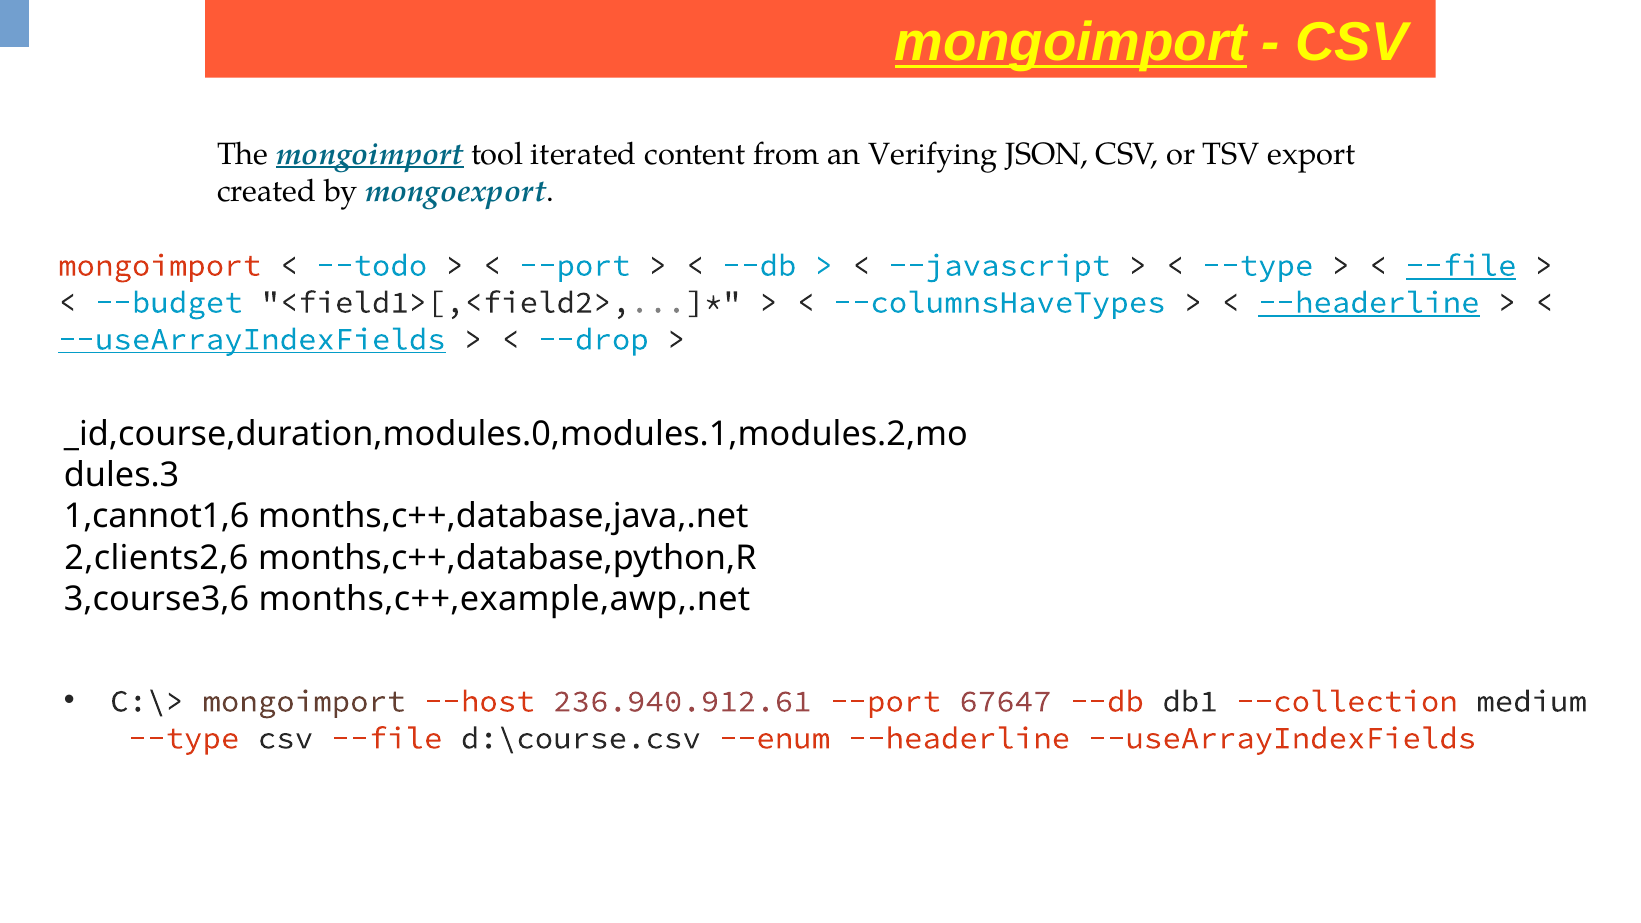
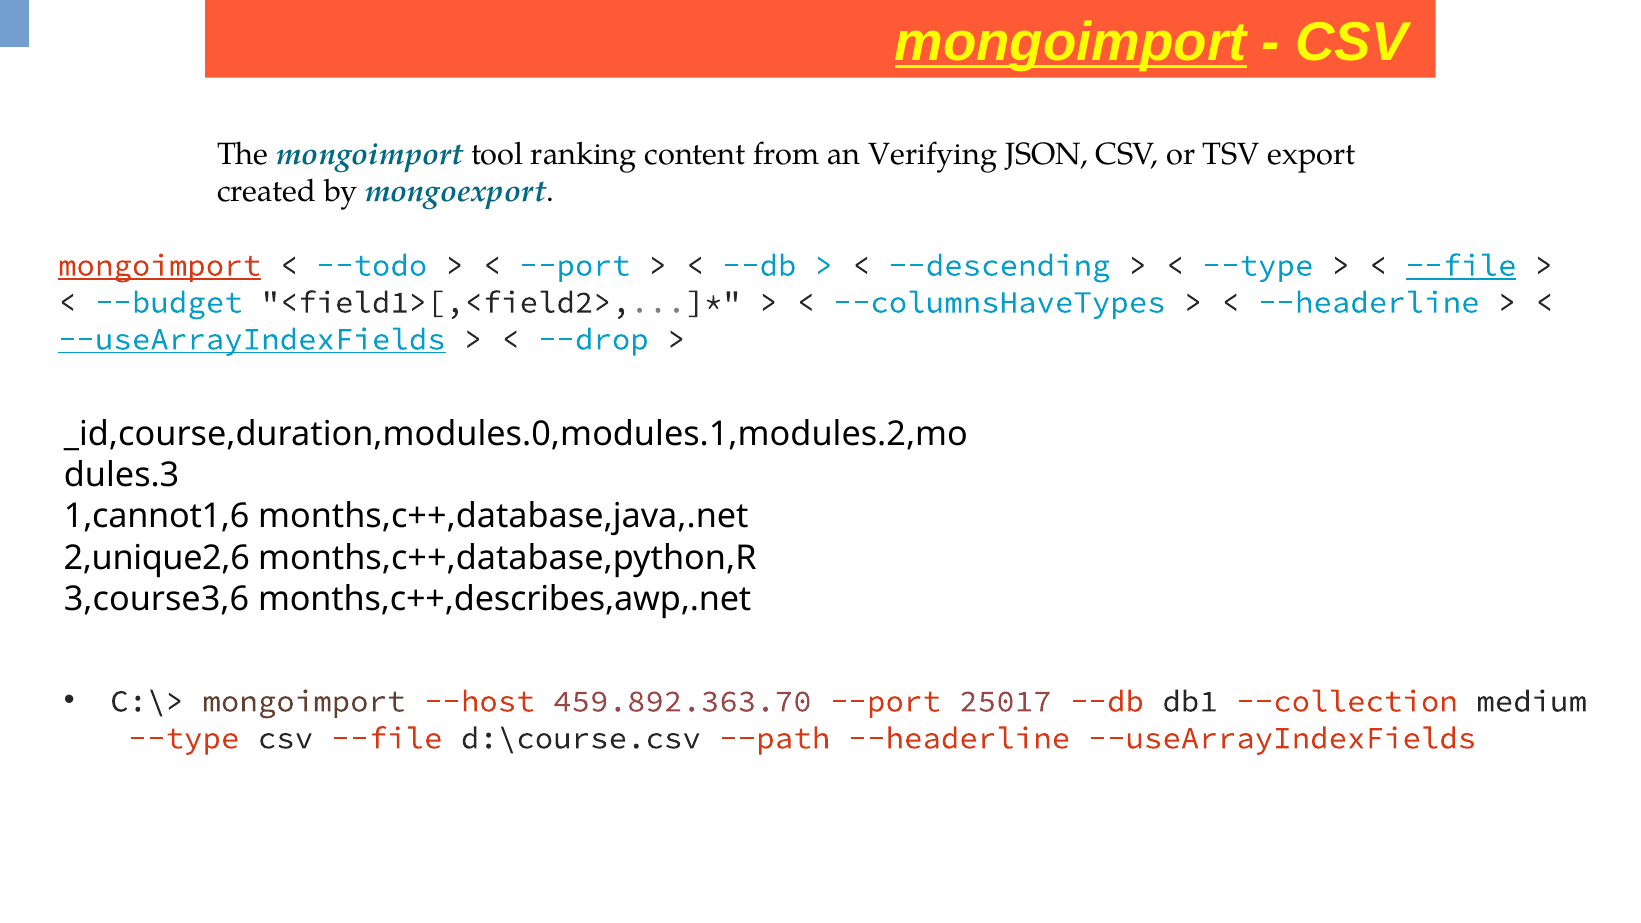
mongoimport underline: present -> none (370, 154)
iterated: iterated -> ranking (584, 154)
mongoimport underline: none -> present (160, 265)
--javascript: --javascript -> --descending (1000, 265)
--headerline underline: present -> none (1369, 302)
2,clients2,6: 2,clients2,6 -> 2,unique2,6 (157, 558)
months,c++,example,awp,.net: months,c++,example,awp,.net -> months,c++,describes,awp,.net (505, 599)
236.940.912.61: 236.940.912.61 -> 459.892.363.70 (682, 701)
67647: 67647 -> 25017 (1005, 701)
--enum: --enum -> --path (775, 738)
